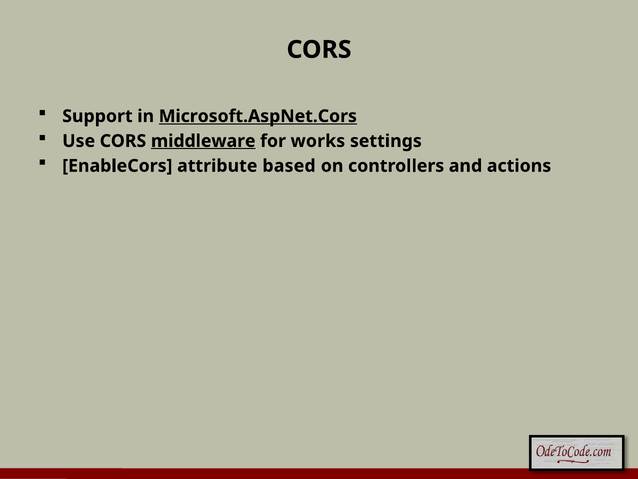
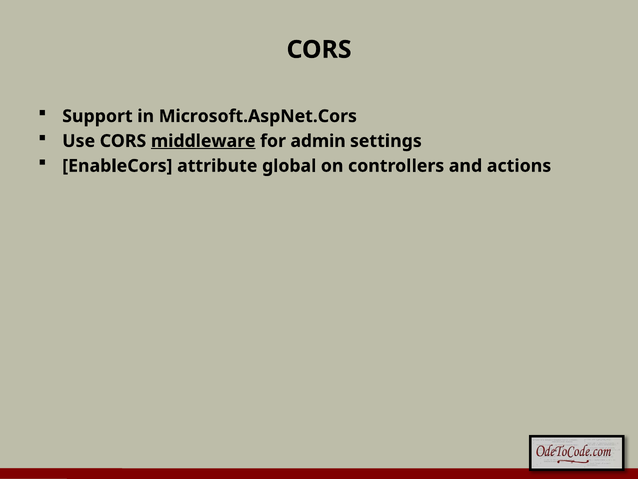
Microsoft.AspNet.Cors underline: present -> none (258, 116)
works: works -> admin (318, 141)
based: based -> global (289, 166)
